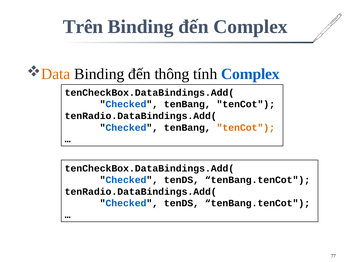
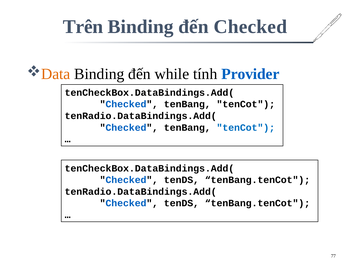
đến Complex: Complex -> Checked (250, 27)
thông: thông -> while (172, 74)
tính Complex: Complex -> Provider (250, 74)
tenCot colour: orange -> blue (246, 128)
